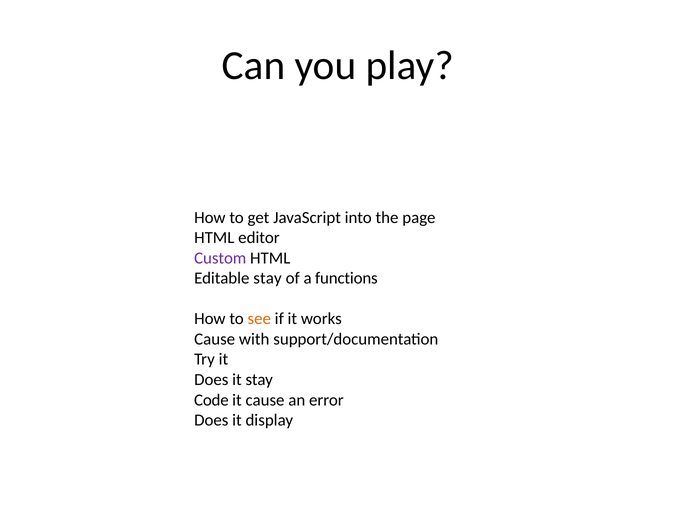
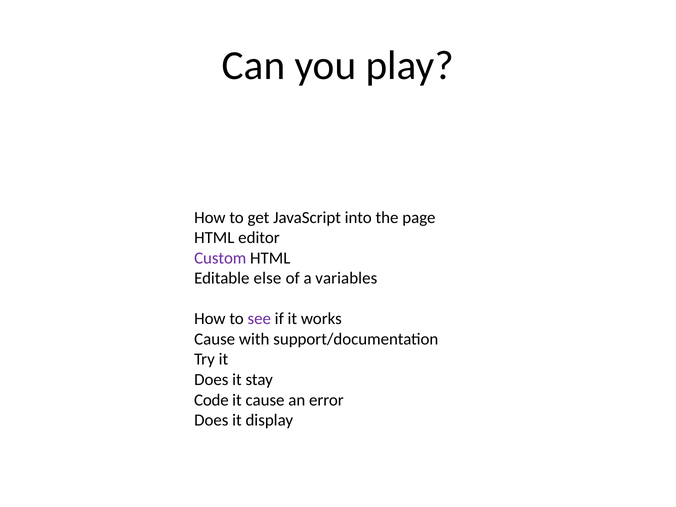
Editable stay: stay -> else (268, 278)
functions: functions -> variables (346, 278)
see colour: orange -> purple (259, 319)
